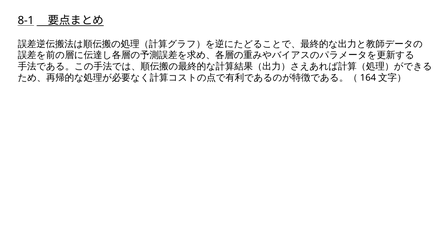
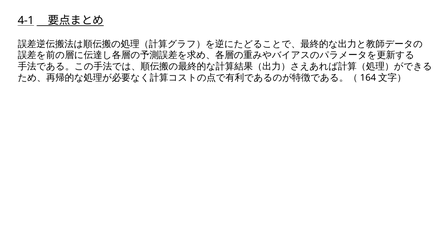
8-1: 8-1 -> 4-1 (26, 20)
